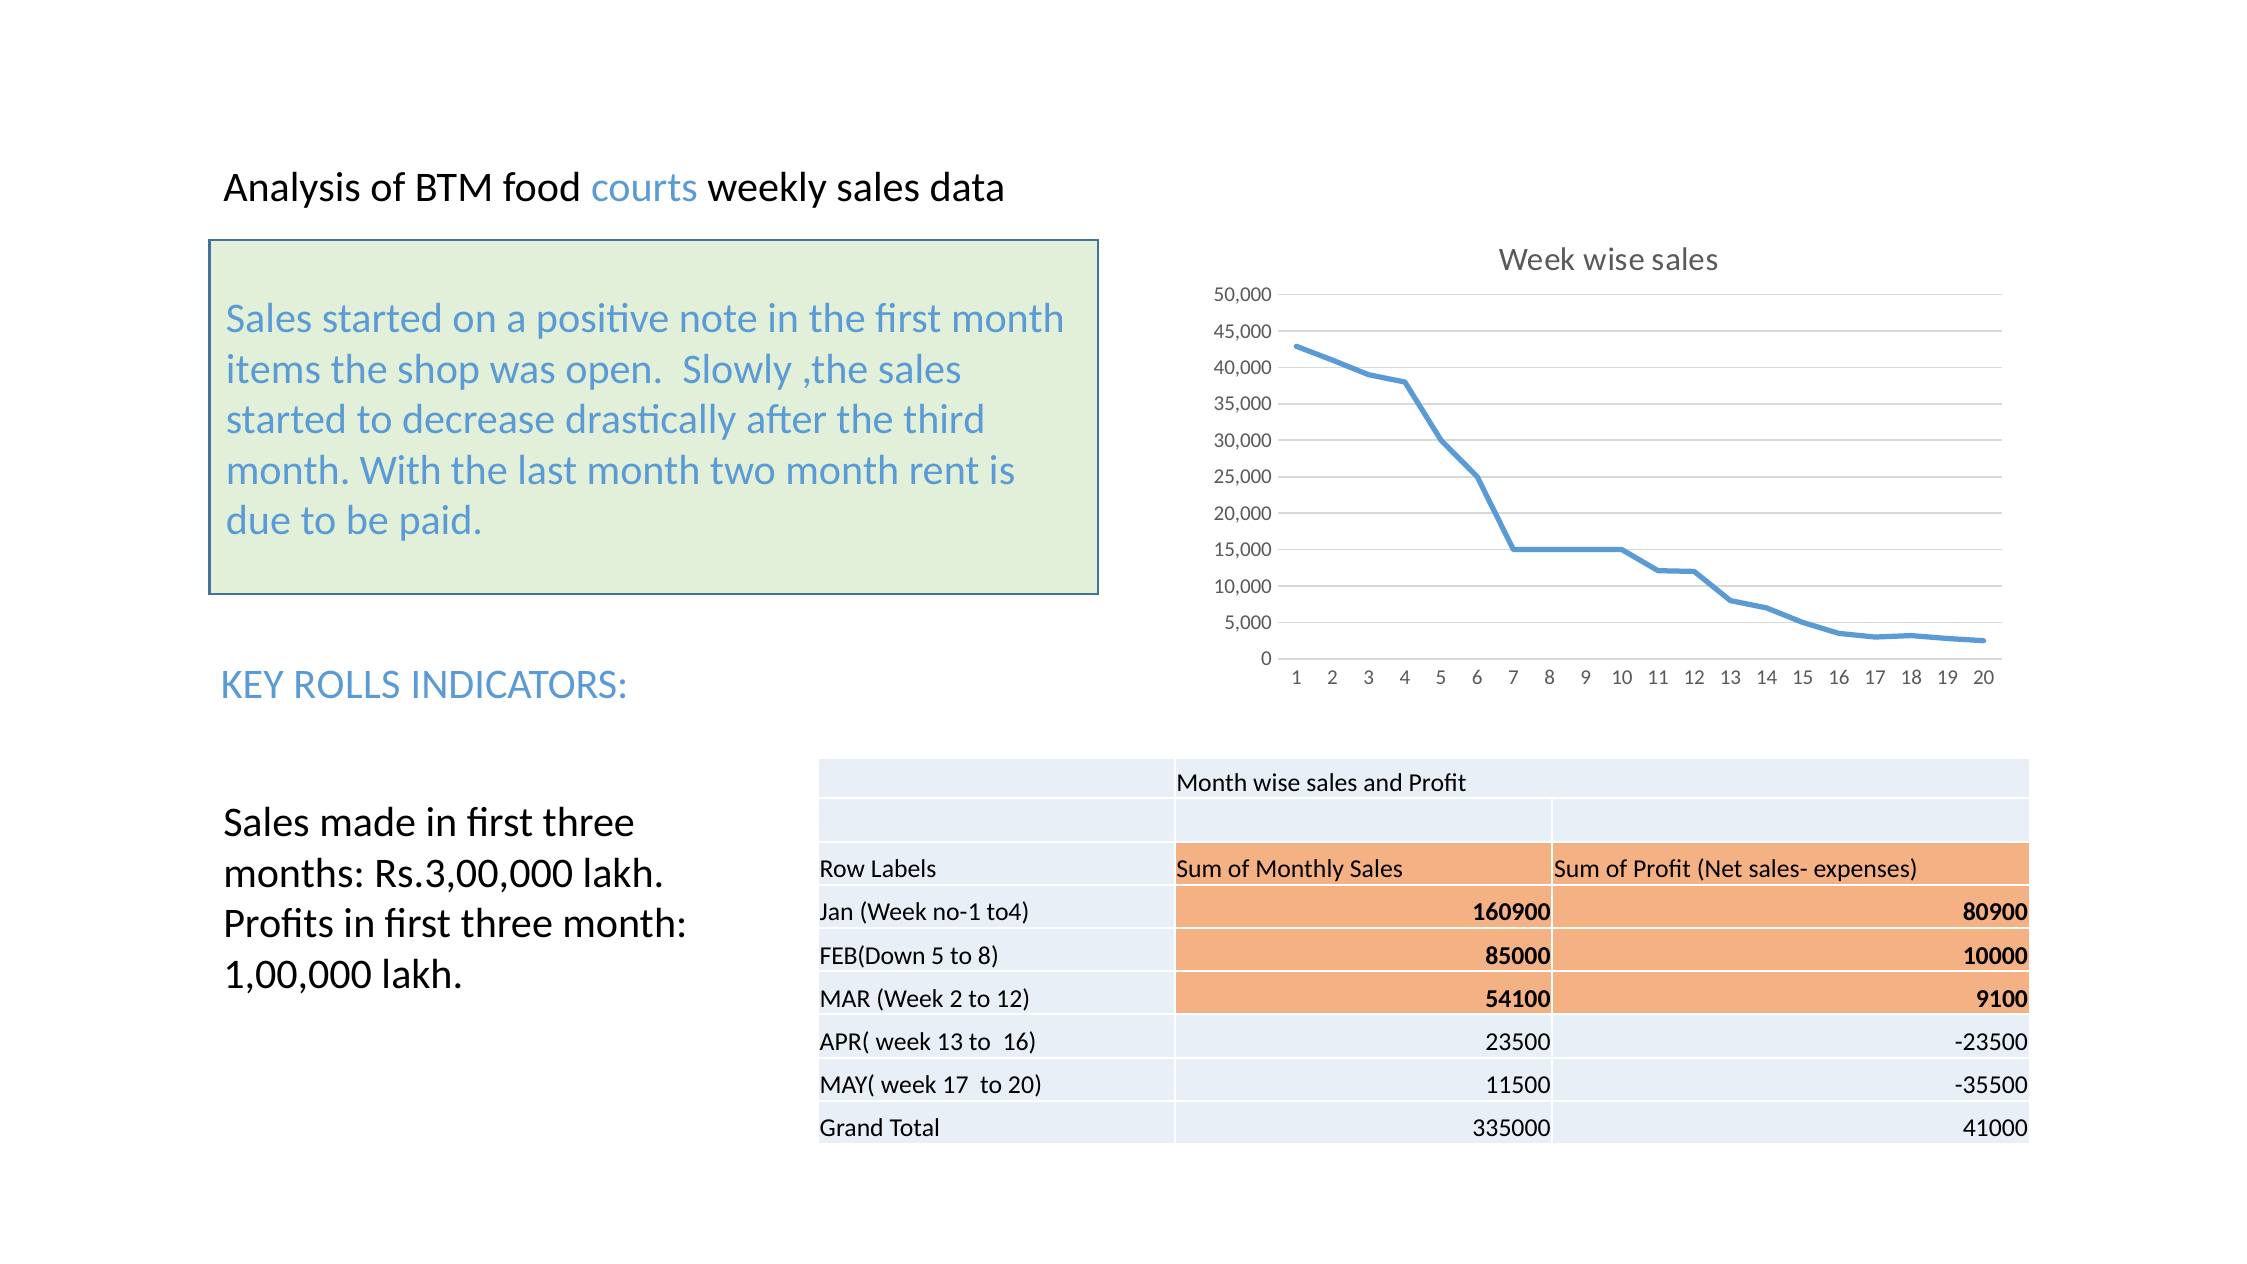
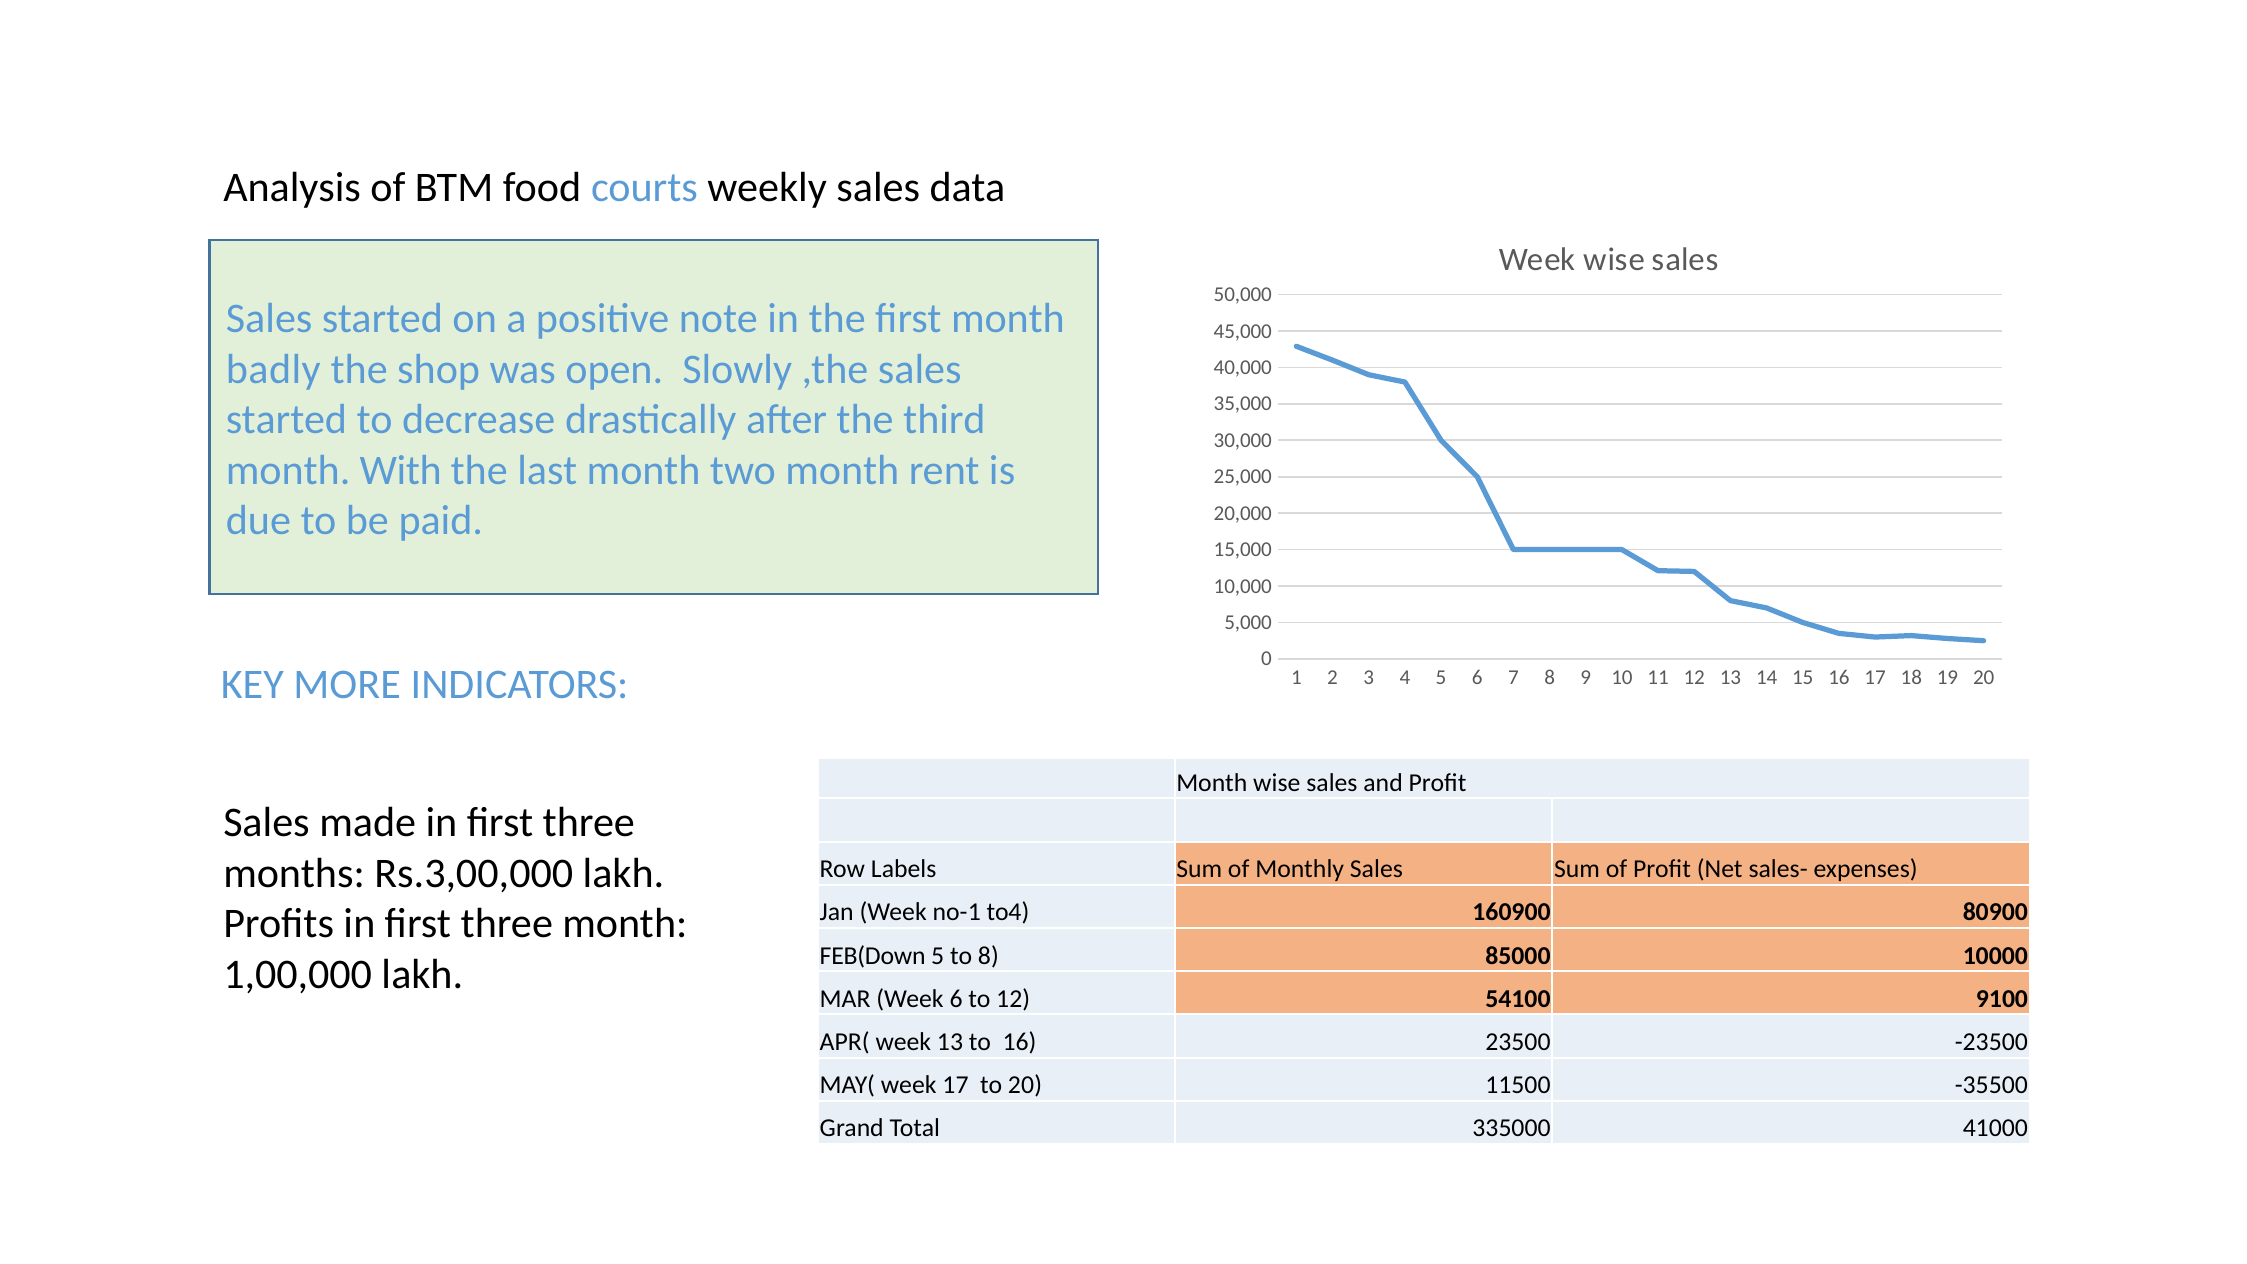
items: items -> badly (273, 369)
ROLLS: ROLLS -> MORE (347, 684)
Week 2: 2 -> 6 (956, 999)
